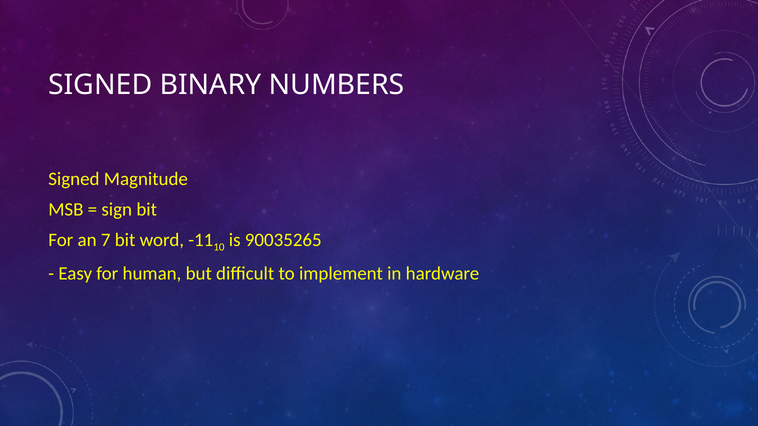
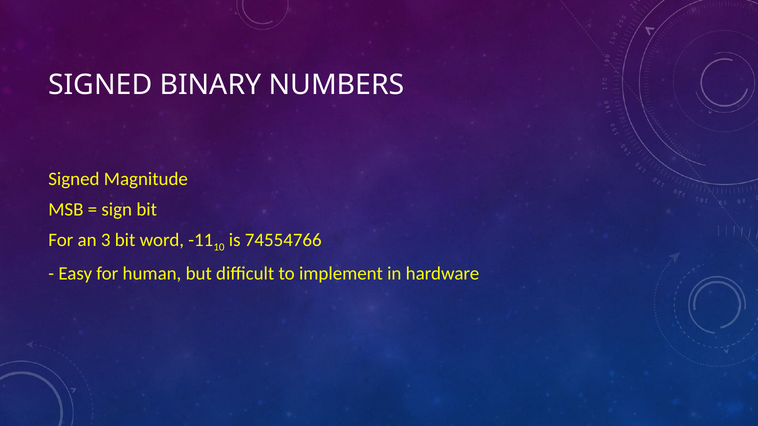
7: 7 -> 3 (106, 240)
90035265: 90035265 -> 74554766 (283, 240)
